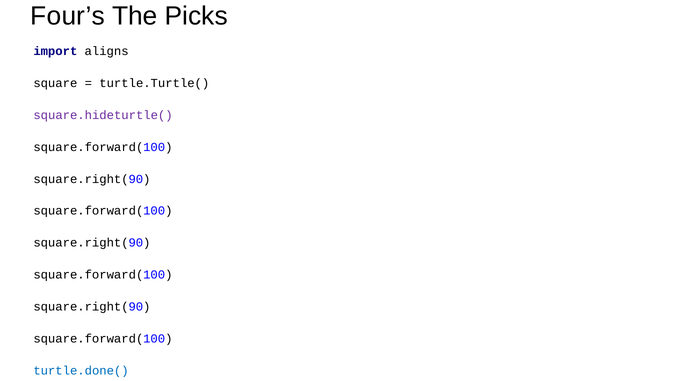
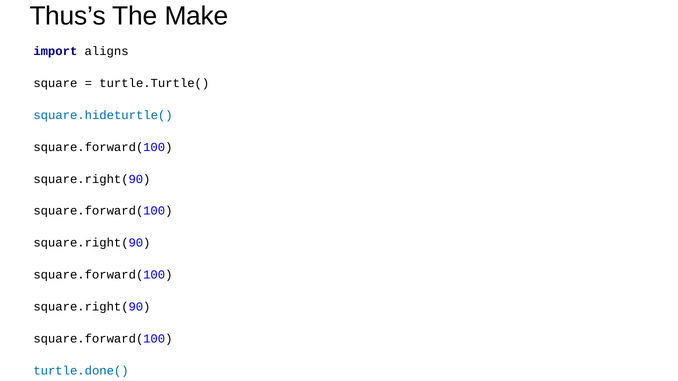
Four’s: Four’s -> Thus’s (68, 16)
Picks: Picks -> Make (196, 16)
square.hideturtle( colour: purple -> blue (103, 115)
